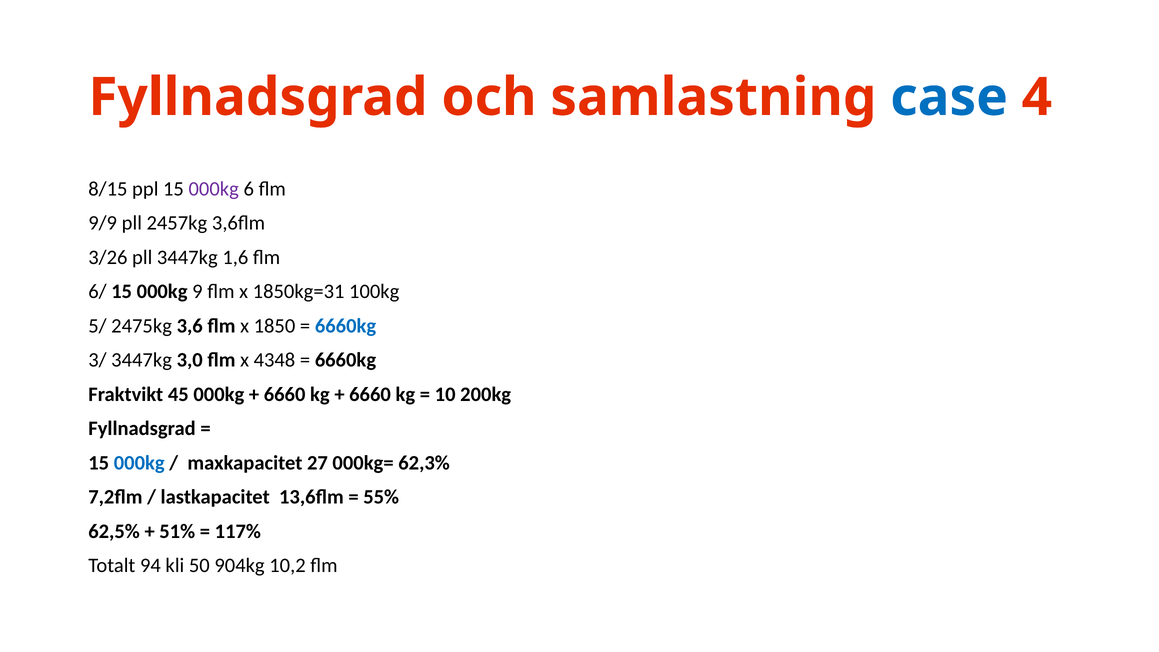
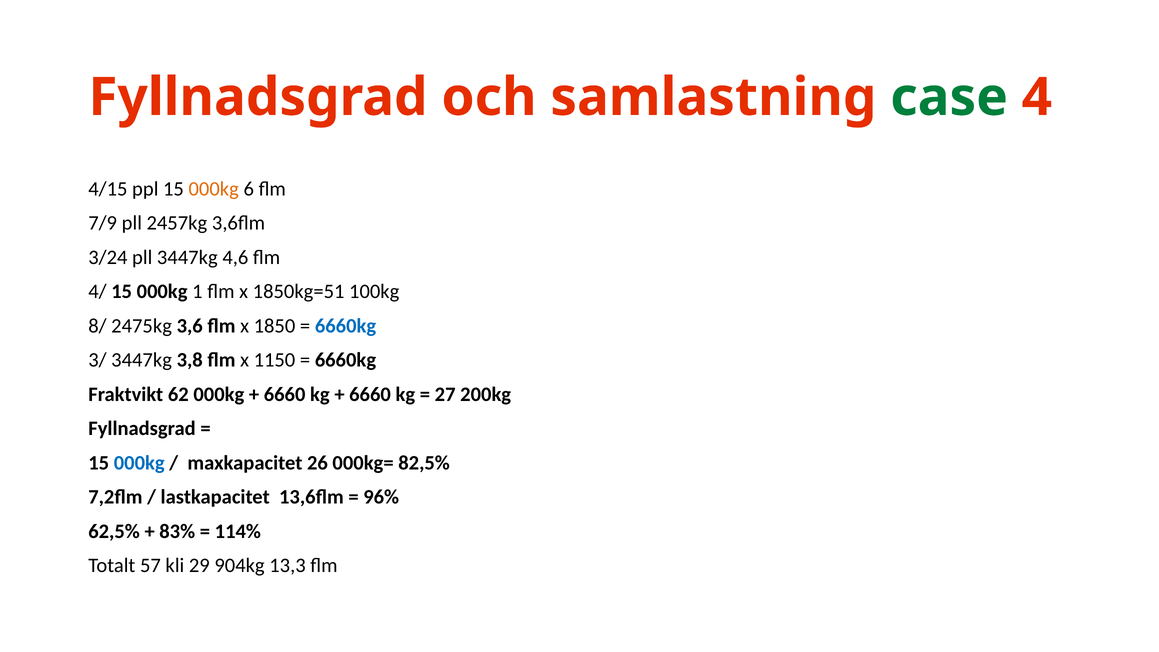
case colour: blue -> green (949, 97)
8/15: 8/15 -> 4/15 (108, 189)
000kg colour: purple -> orange (214, 189)
9/9: 9/9 -> 7/9 (103, 223)
3/26: 3/26 -> 3/24 (108, 257)
1,6: 1,6 -> 4,6 (235, 257)
6/: 6/ -> 4/ (97, 292)
9: 9 -> 1 (197, 292)
1850kg=31: 1850kg=31 -> 1850kg=51 (299, 292)
5/: 5/ -> 8/ (97, 326)
3,0: 3,0 -> 3,8 (190, 360)
4348: 4348 -> 1150 (274, 360)
45: 45 -> 62 (178, 394)
10: 10 -> 27 (445, 394)
27: 27 -> 26 (317, 463)
62,3%: 62,3% -> 82,5% (424, 463)
55%: 55% -> 96% (381, 497)
51%: 51% -> 83% (177, 531)
117%: 117% -> 114% (238, 531)
94: 94 -> 57 (150, 566)
50: 50 -> 29 (199, 566)
10,2: 10,2 -> 13,3 (287, 566)
